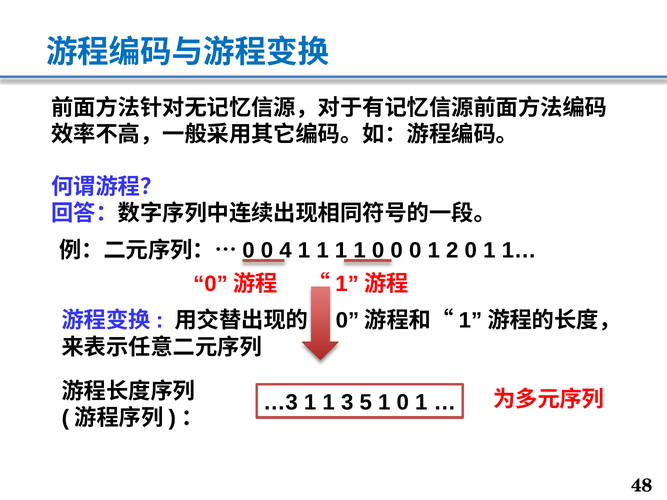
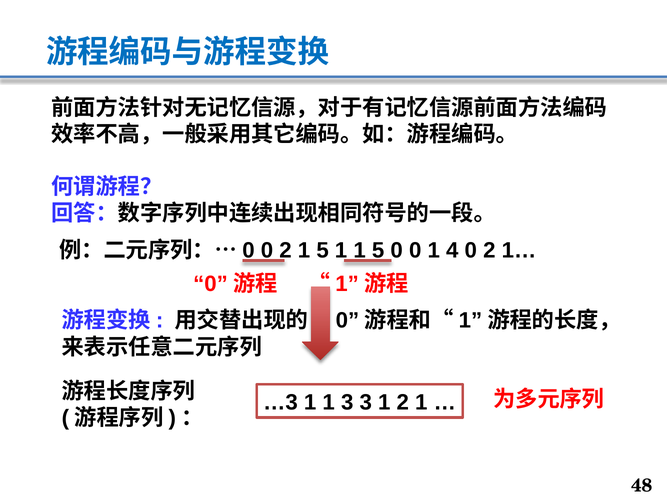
4: 4 -> 2 (285, 250)
1: 1 -> 5 (323, 250)
1 1 0: 0 -> 5 (378, 250)
2: 2 -> 4 (452, 250)
1: 1 -> 2 (489, 250)
3 5: 5 -> 3 (366, 403)
0: 0 -> 2 (403, 403)
